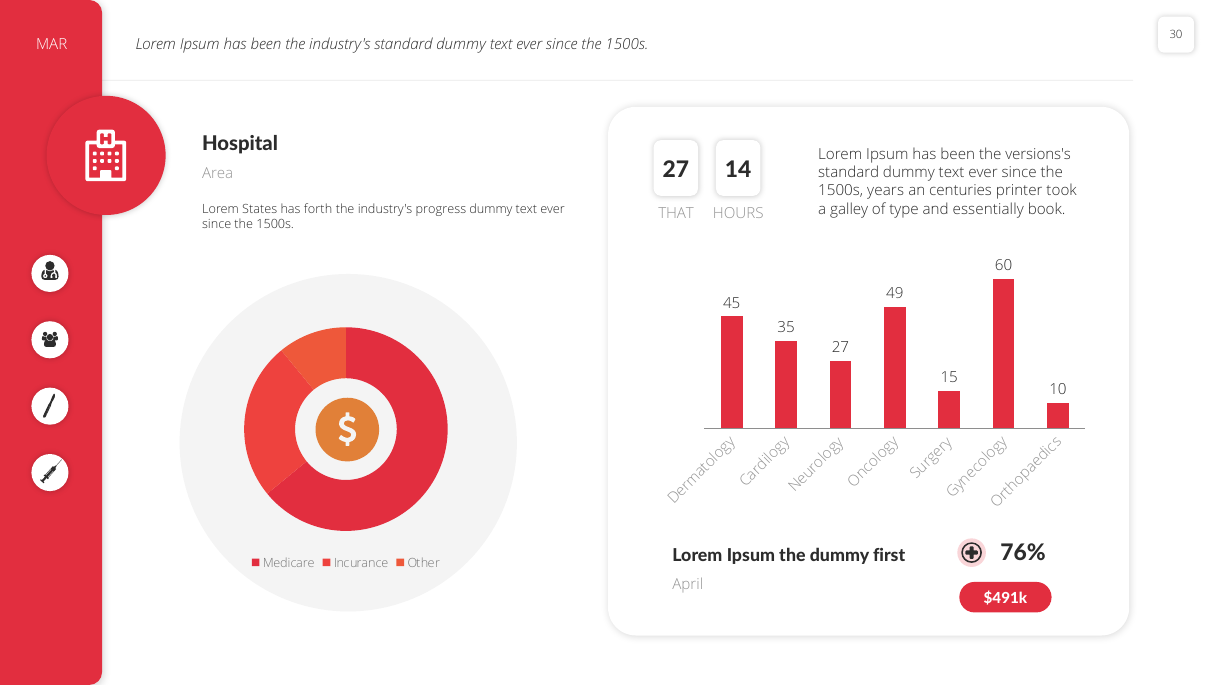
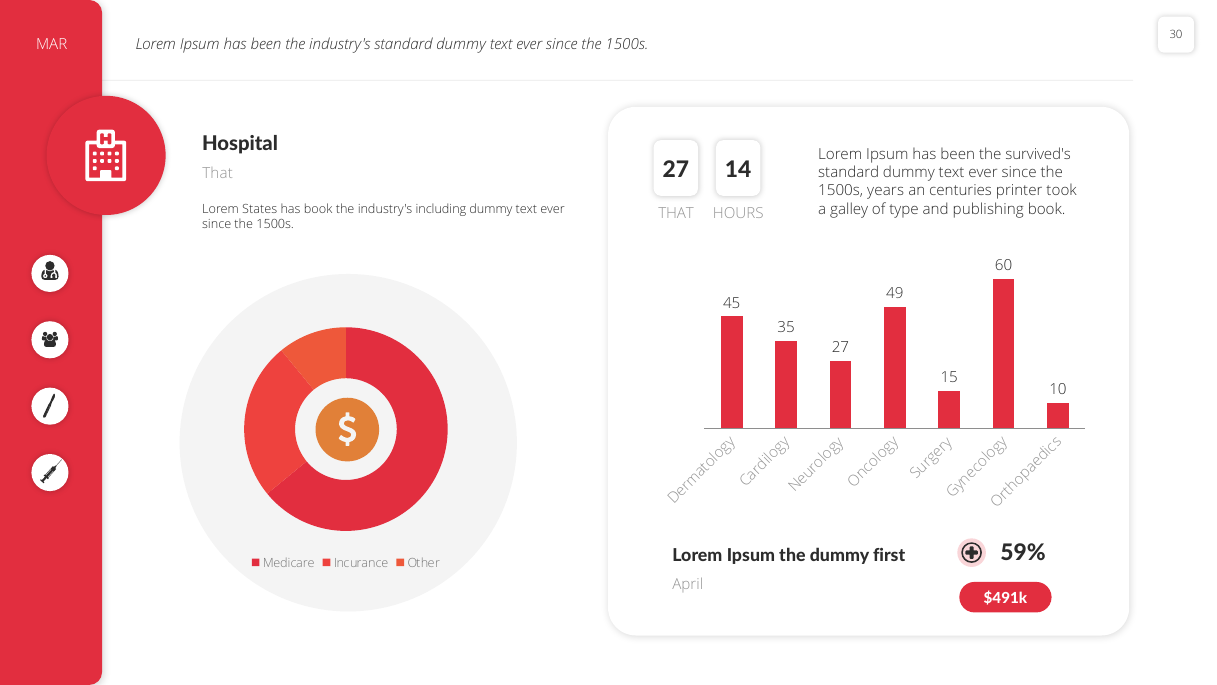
versions's: versions's -> survived's (1038, 154)
Area: Area -> That (218, 173)
essentially: essentially -> publishing (988, 209)
has forth: forth -> book (318, 209)
progress: progress -> including (441, 209)
76%: 76% -> 59% (1023, 553)
